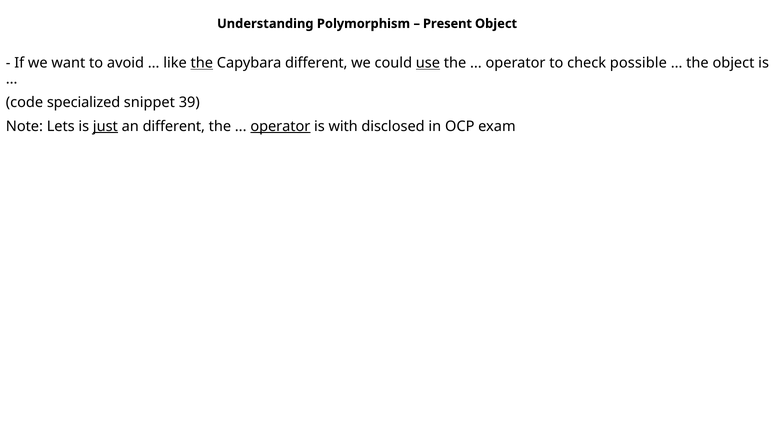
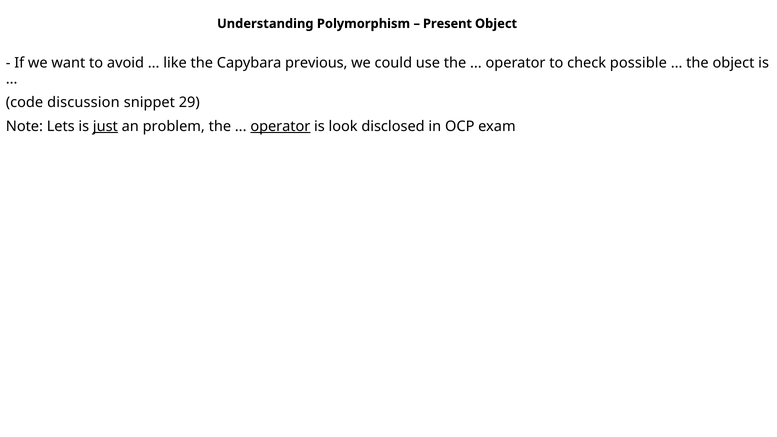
the underline: present -> none (202, 63)
Capybara different: different -> previous (316, 63)
use underline: present -> none (428, 63)
specialized: specialized -> discussion (83, 103)
39: 39 -> 29 (189, 103)
an different: different -> problem (174, 126)
with: with -> look (343, 126)
